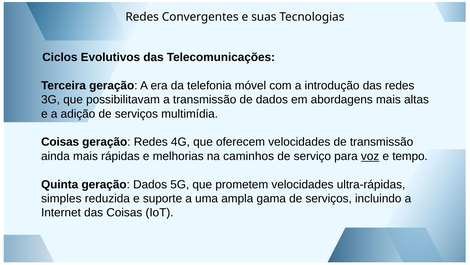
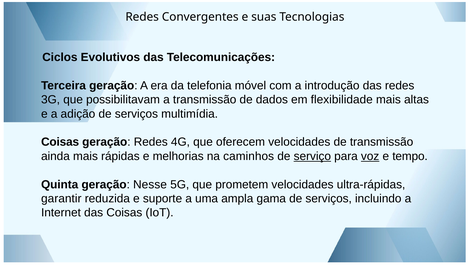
abordagens: abordagens -> flexibilidade (342, 99)
serviço underline: none -> present (312, 156)
geração Dados: Dados -> Nesse (150, 184)
simples: simples -> garantir (61, 198)
